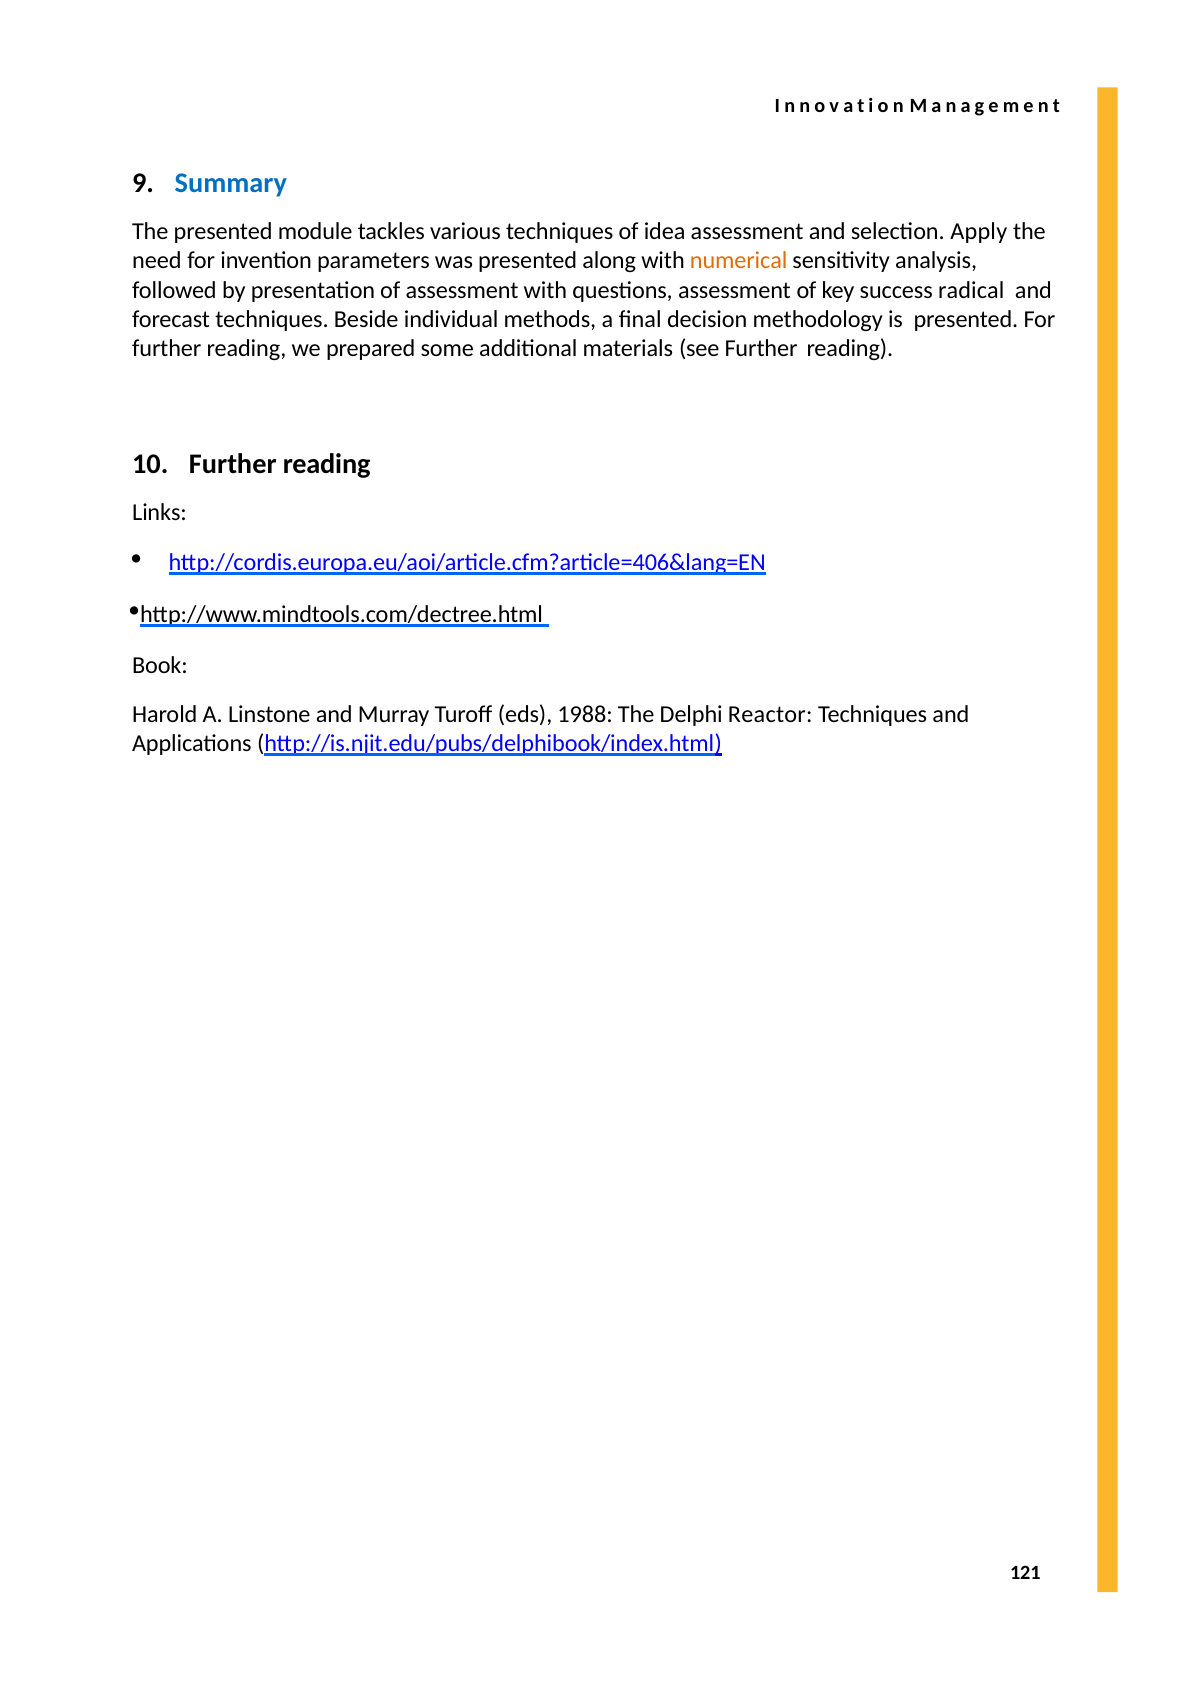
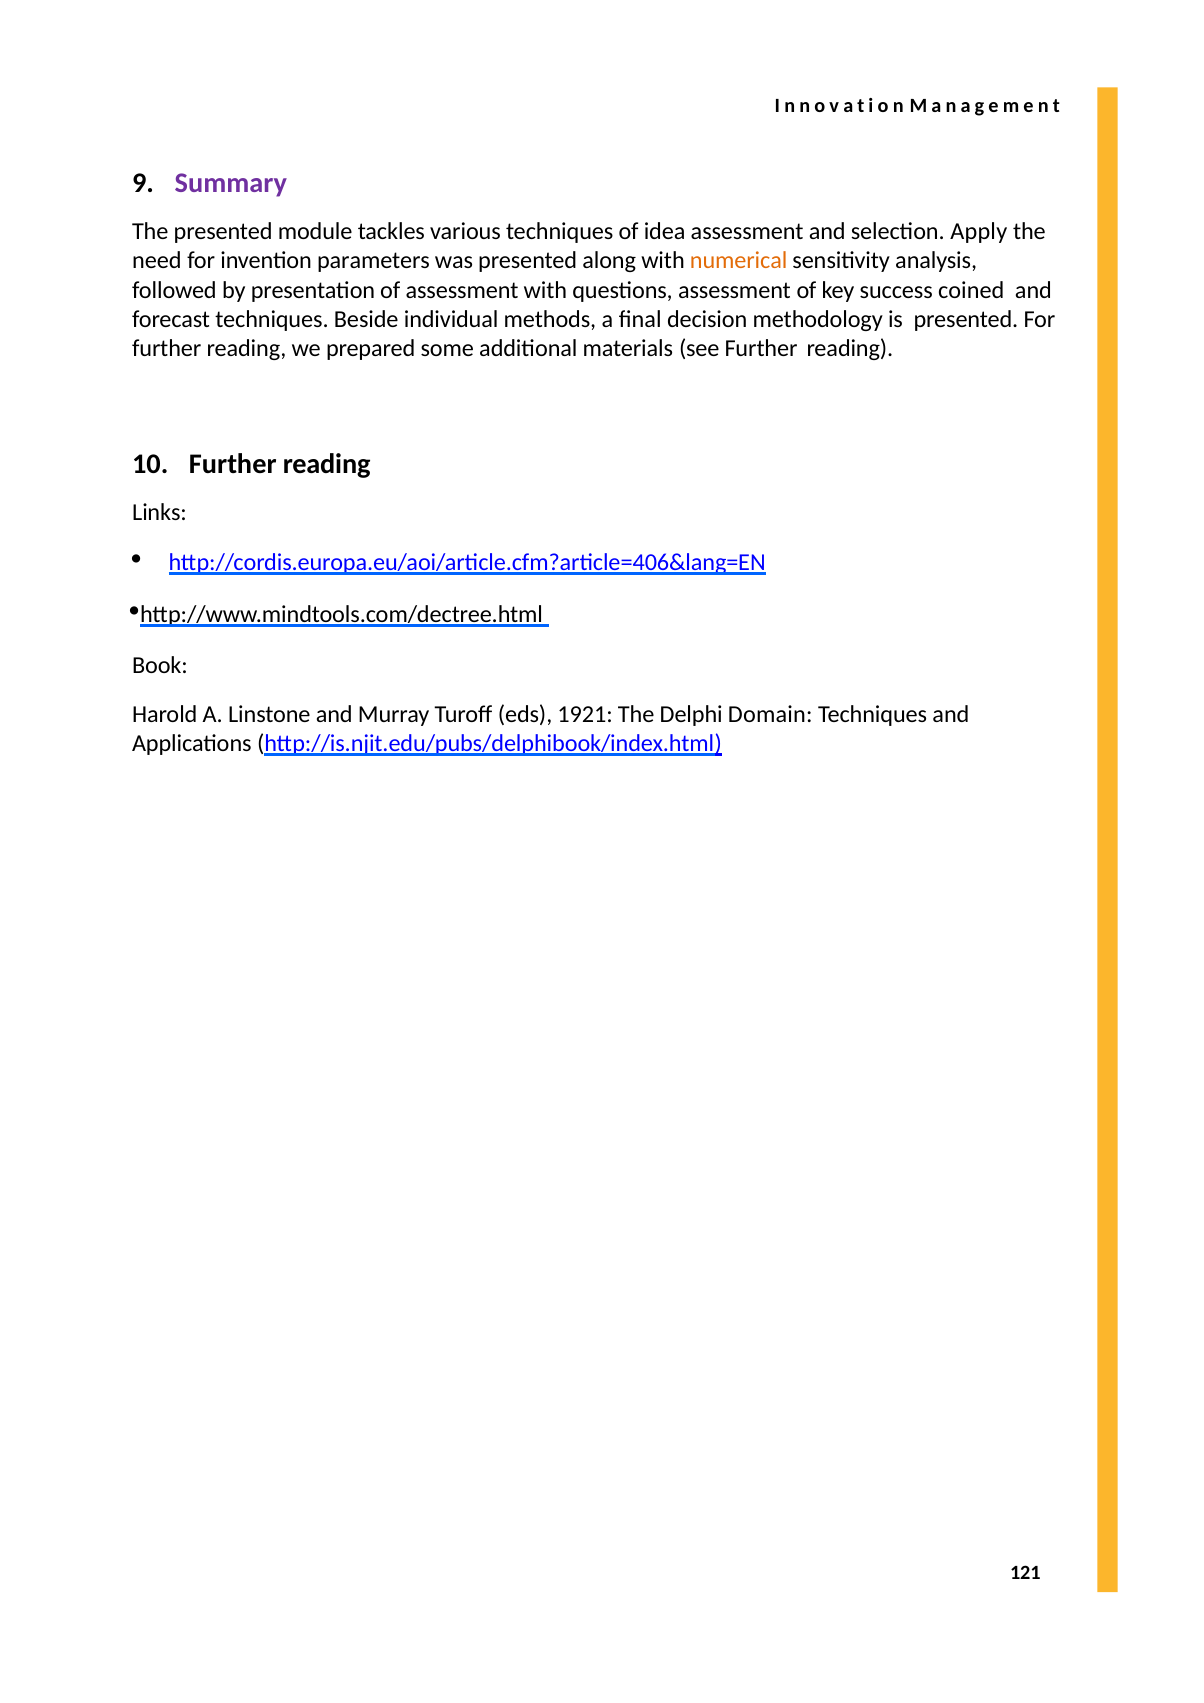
Summary colour: blue -> purple (231, 183)
radical: radical -> coined (971, 290)
1988: 1988 -> 1921 (585, 715)
Reactor: Reactor -> Domain (770, 715)
